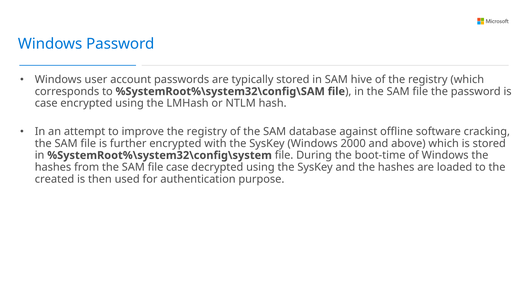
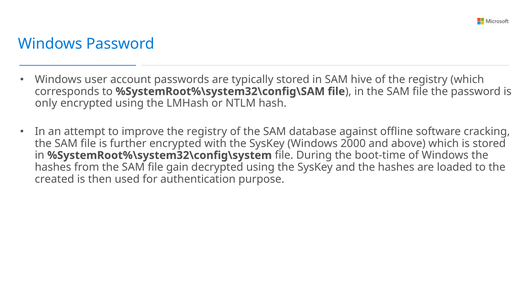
case: case -> only (46, 103)
file case: case -> gain (177, 167)
